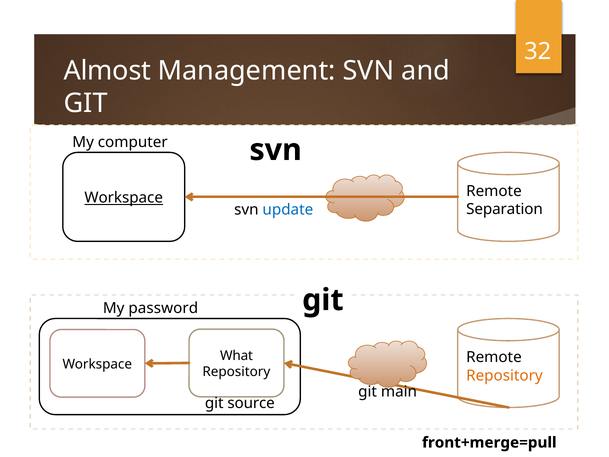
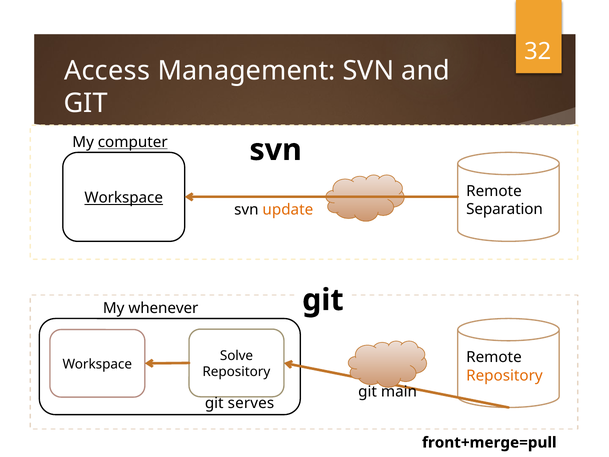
Almost: Almost -> Access (107, 71)
computer underline: none -> present (133, 142)
update colour: blue -> orange (288, 209)
password: password -> whenever (163, 308)
What: What -> Solve (237, 356)
source: source -> serves (251, 403)
